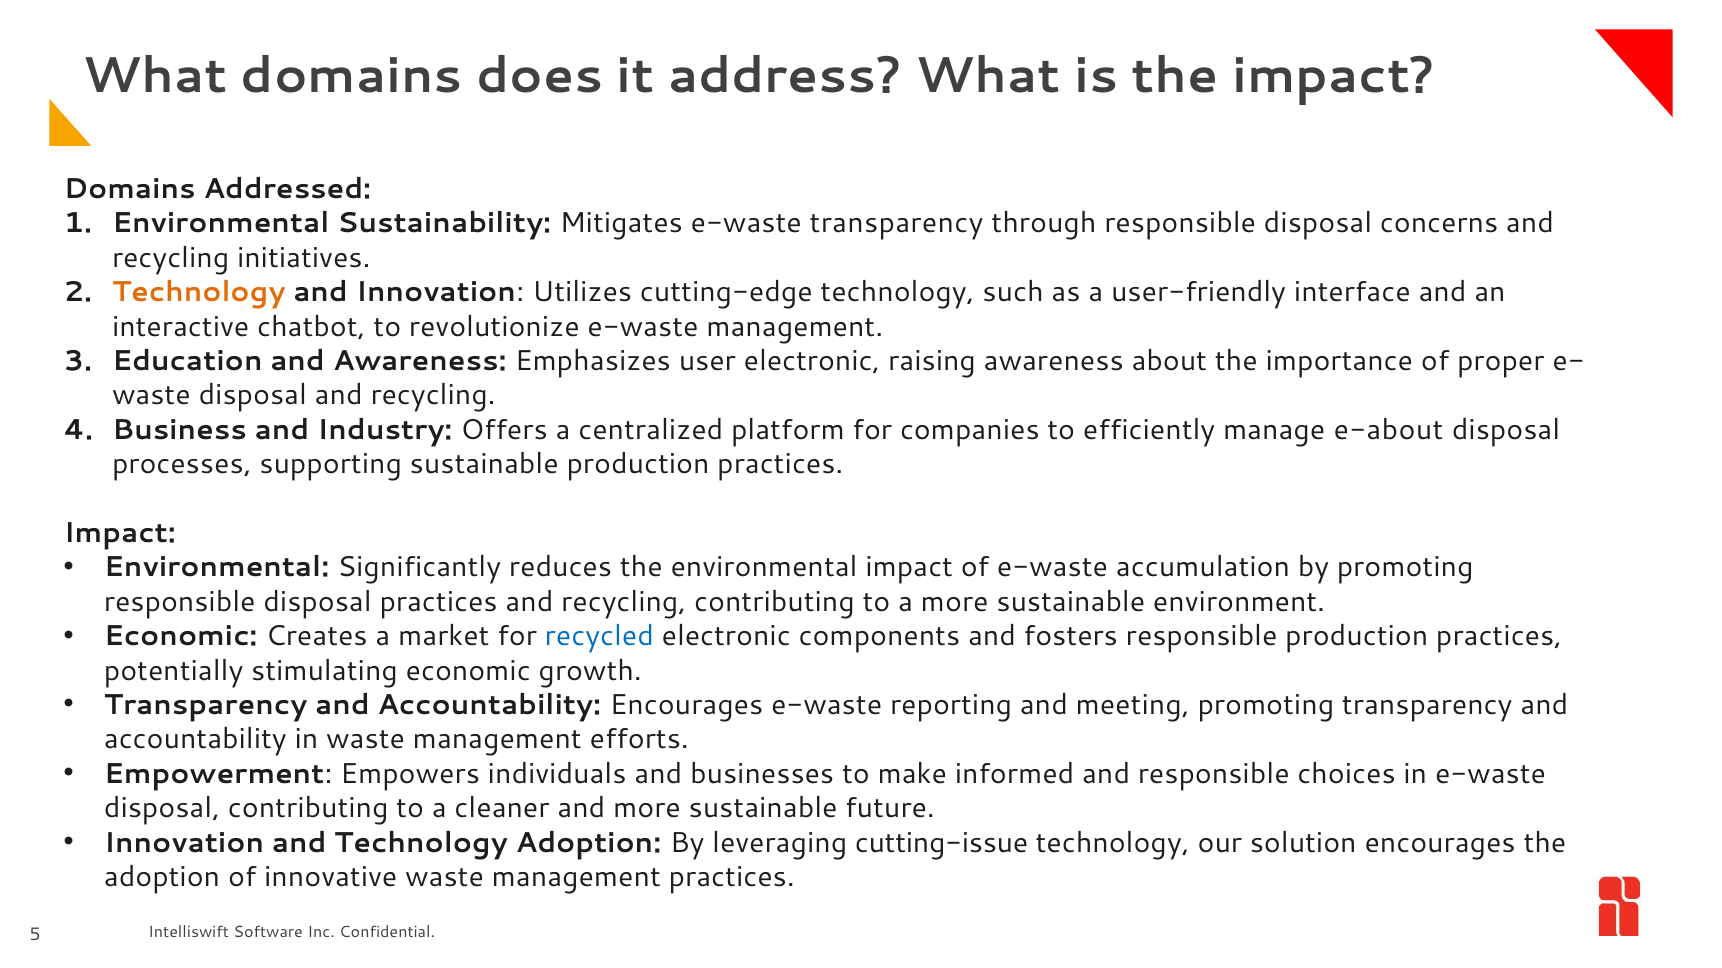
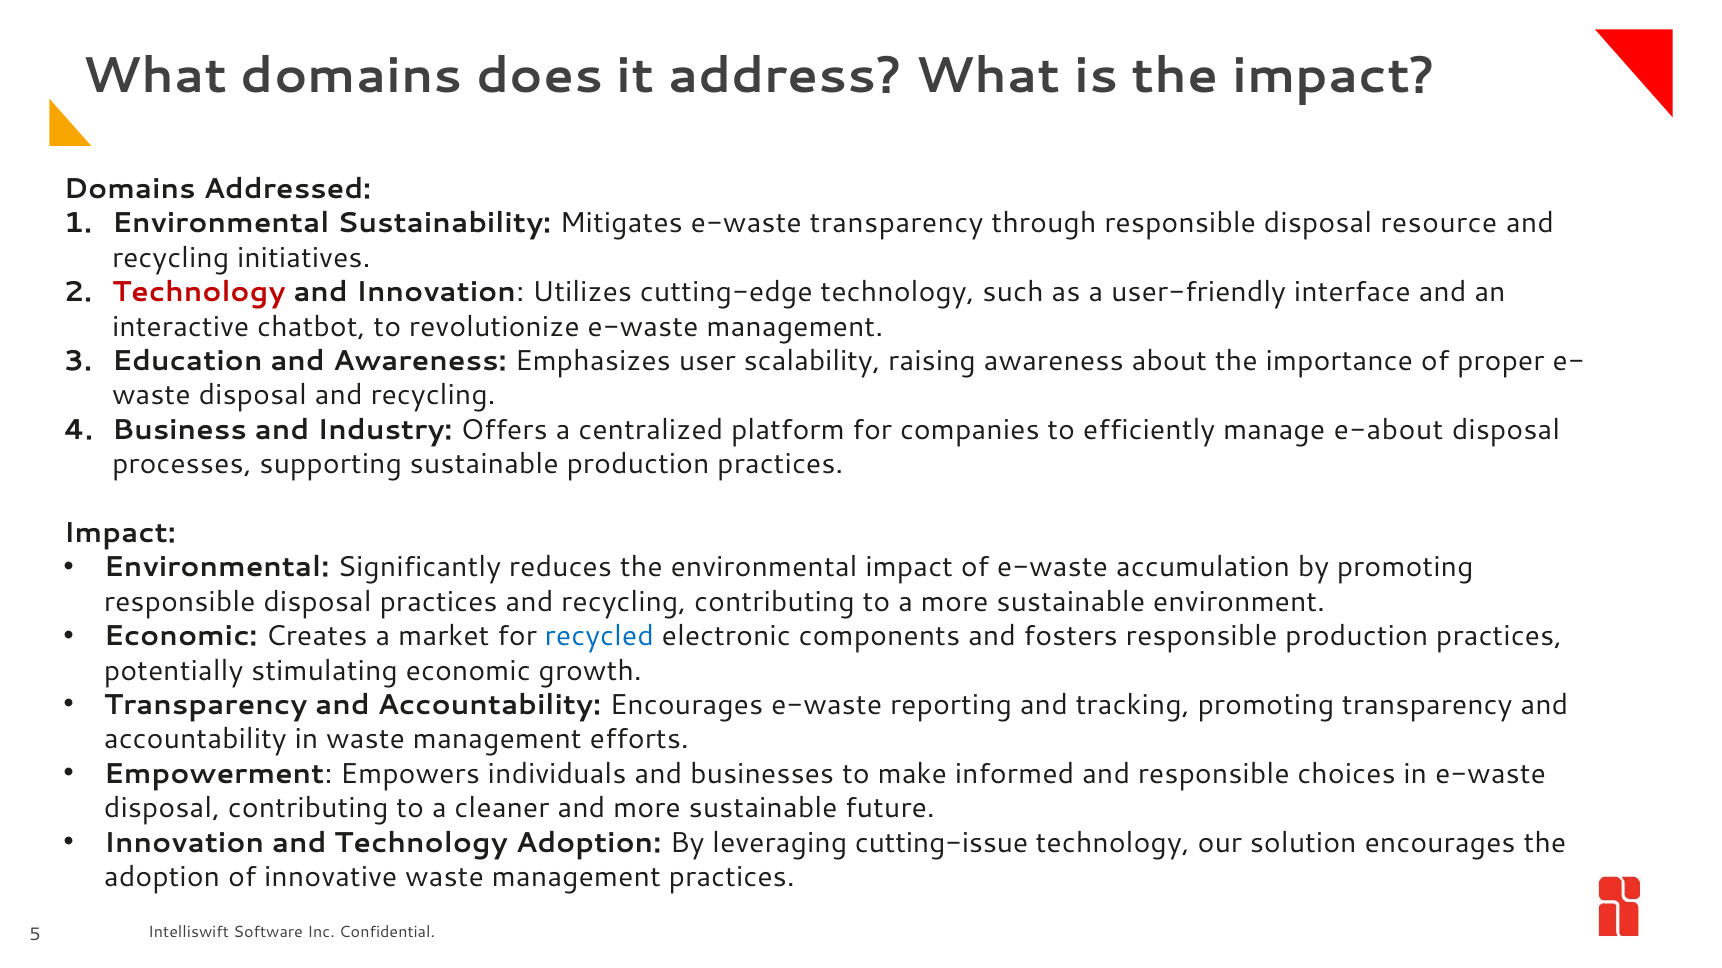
concerns: concerns -> resource (1439, 224)
Technology colour: orange -> red (199, 293)
user electronic: electronic -> scalability (812, 361)
meeting: meeting -> tracking (1133, 706)
